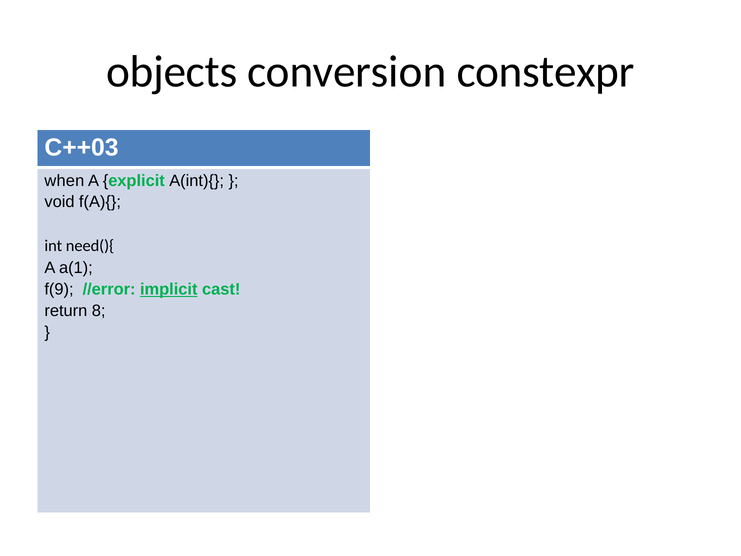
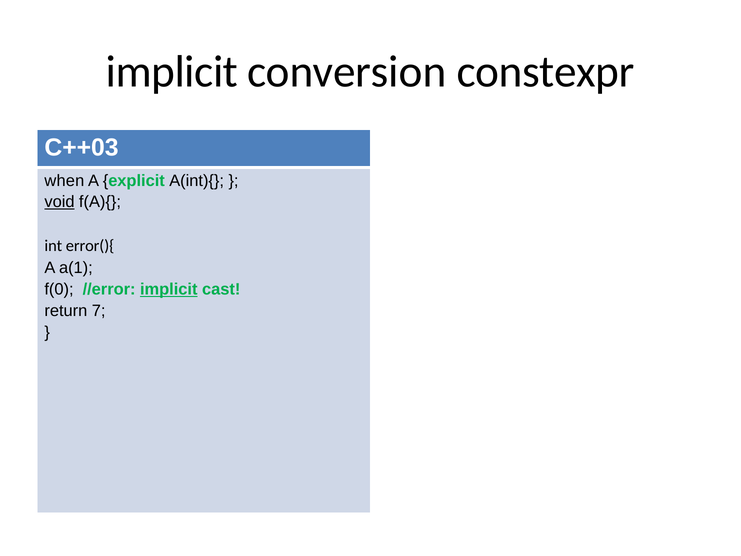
objects: objects -> implicit (172, 72)
void underline: none -> present (60, 202)
need(){: need(){ -> error(){ (90, 246)
f(9: f(9 -> f(0 (59, 289)
8: 8 -> 7 (99, 311)
